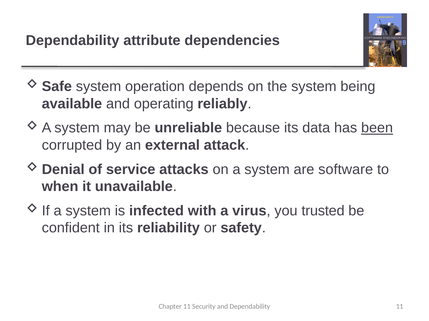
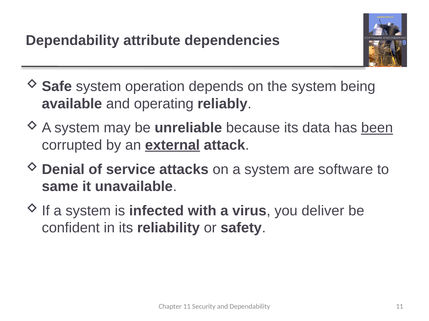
external underline: none -> present (172, 145)
when: when -> same (60, 187)
trusted: trusted -> deliver (323, 211)
